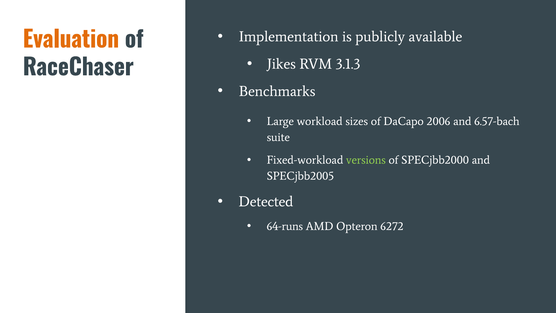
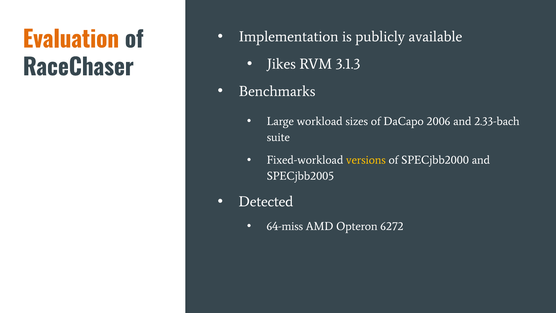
6.57-bach: 6.57-bach -> 2.33-bach (497, 121)
versions colour: light green -> yellow (366, 160)
64-runs: 64-runs -> 64-miss (285, 226)
